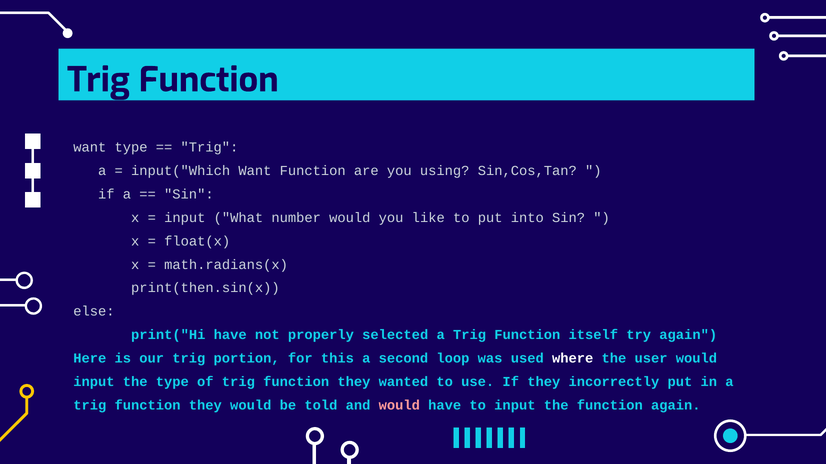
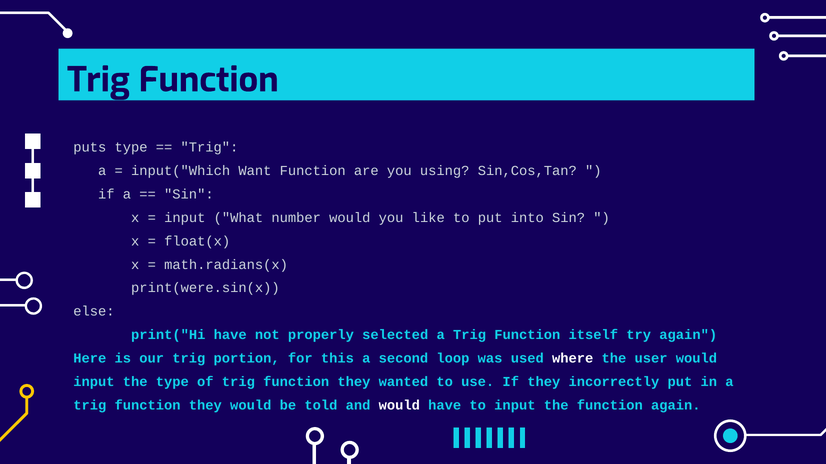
want: want -> puts (90, 148)
print(then.sin(x: print(then.sin(x -> print(were.sin(x (205, 288)
would colour: pink -> white (399, 406)
